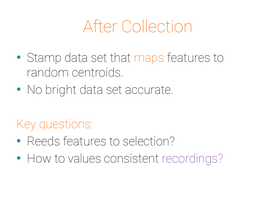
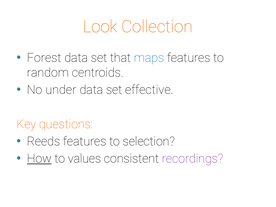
After: After -> Look (100, 27)
Stamp: Stamp -> Forest (44, 58)
maps colour: orange -> blue (149, 58)
bright: bright -> under (61, 90)
accurate: accurate -> effective (149, 90)
How underline: none -> present (39, 159)
